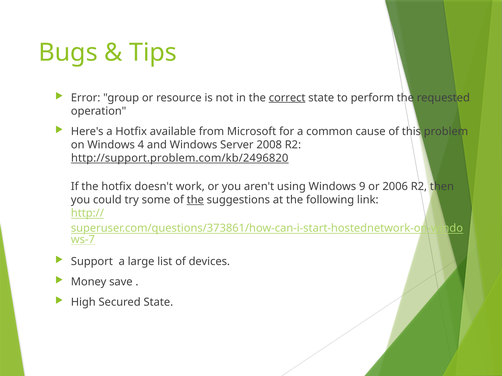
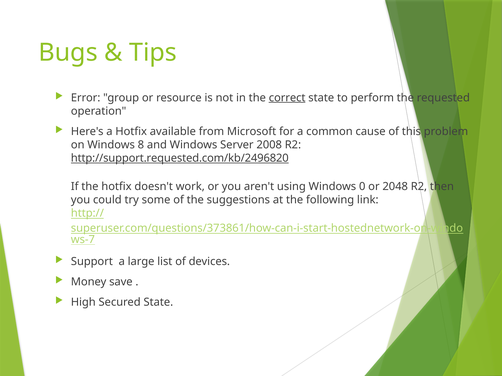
4: 4 -> 8 (141, 145)
http://support.problem.com/kb/2496820: http://support.problem.com/kb/2496820 -> http://support.requested.com/kb/2496820 (180, 158)
9: 9 -> 0 (362, 187)
2006: 2006 -> 2048 (395, 187)
the underline: present -> none (195, 200)
